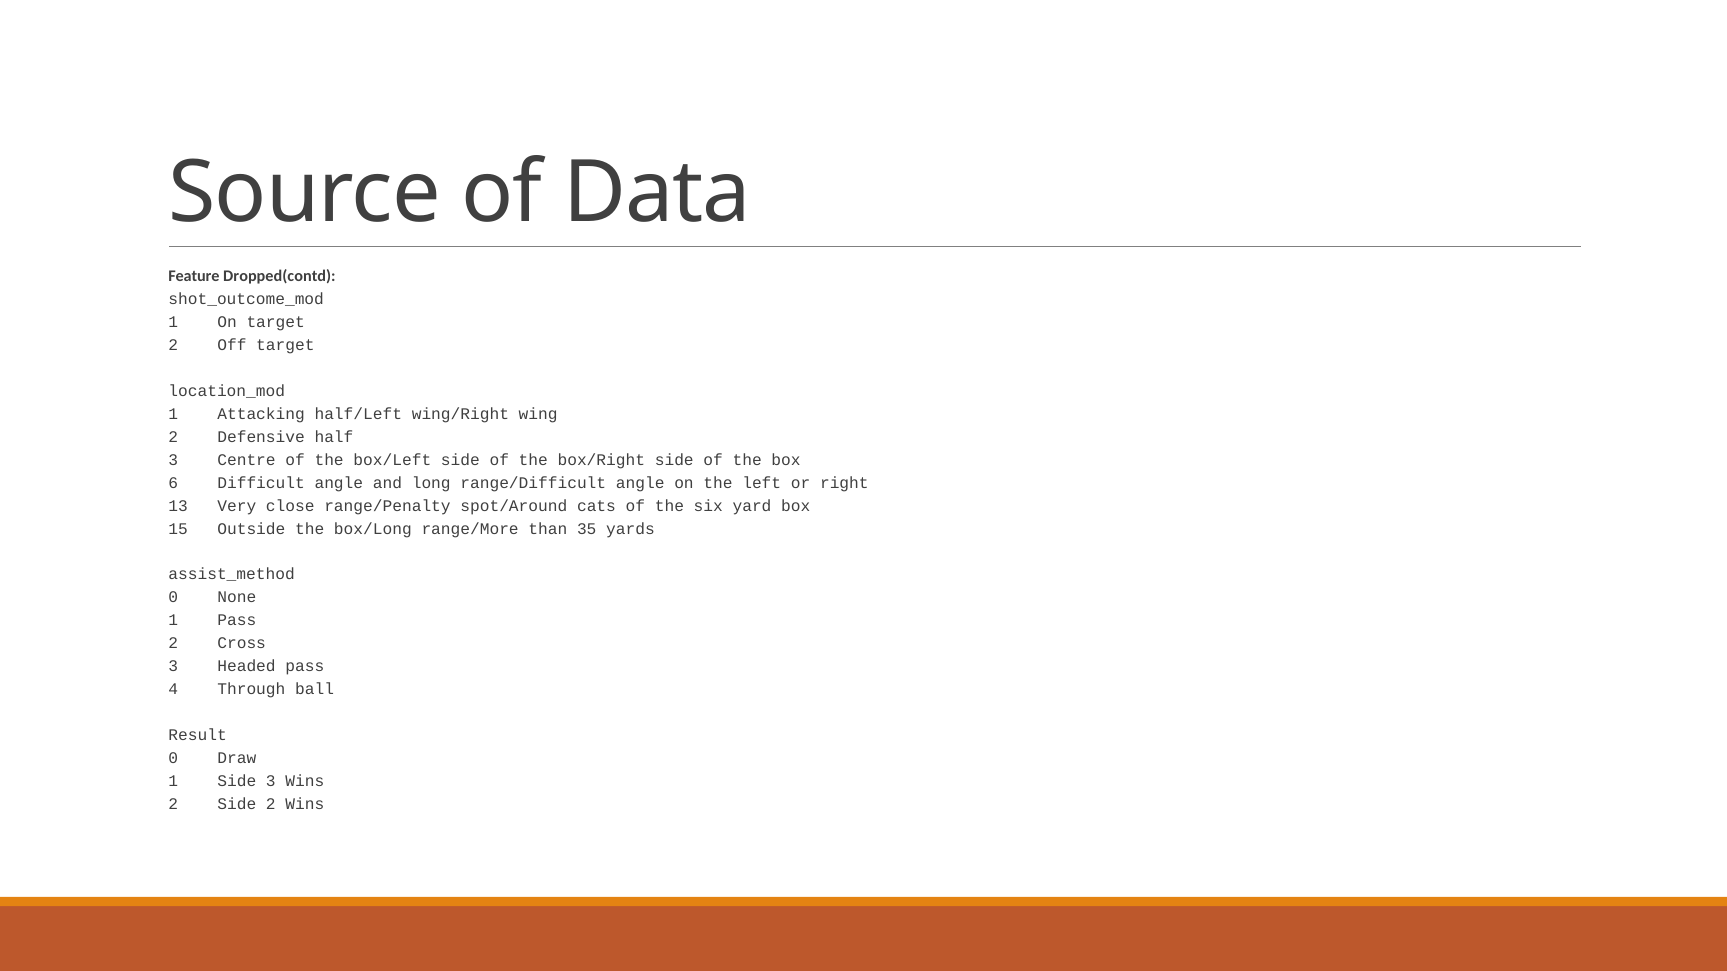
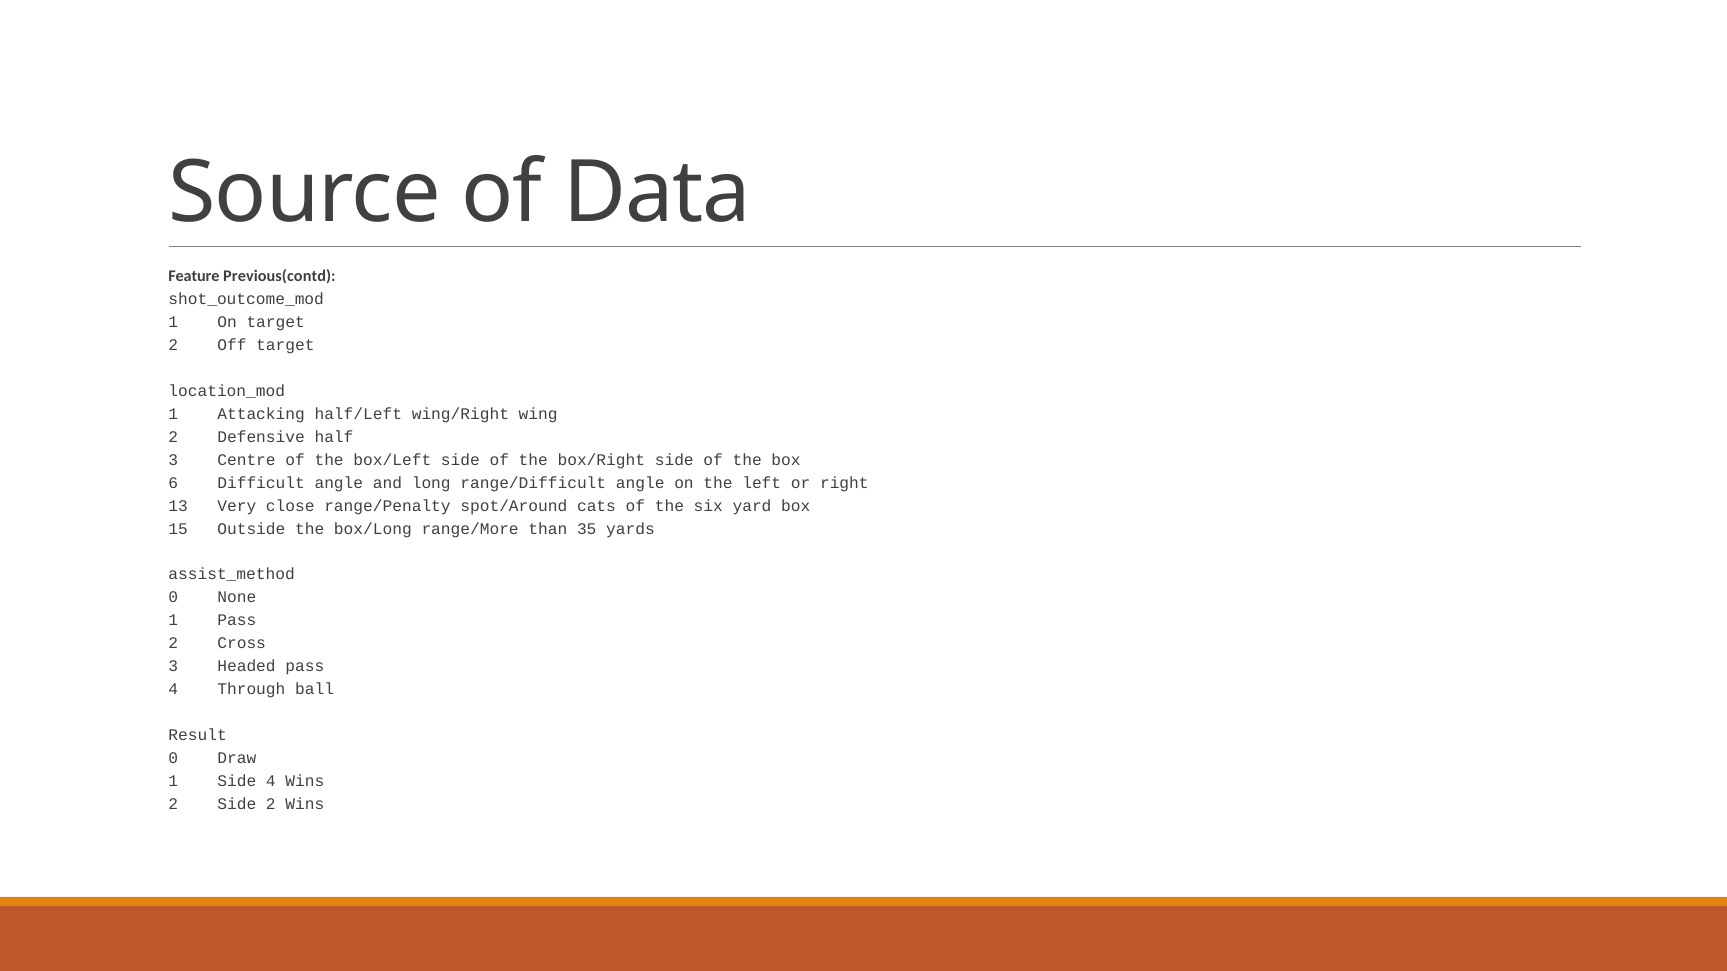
Dropped(contd: Dropped(contd -> Previous(contd (279, 277)
Side 3: 3 -> 4 (271, 781)
